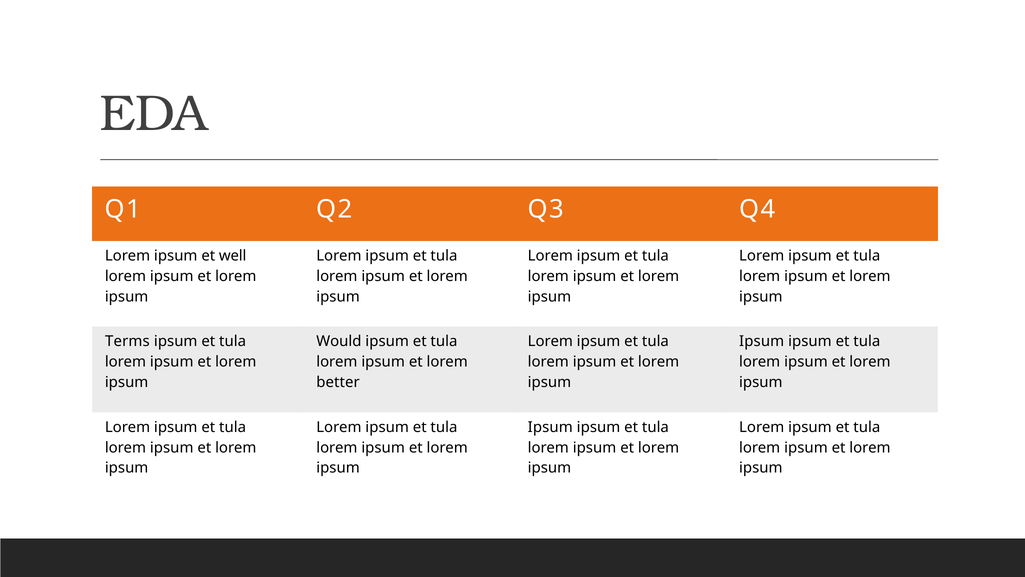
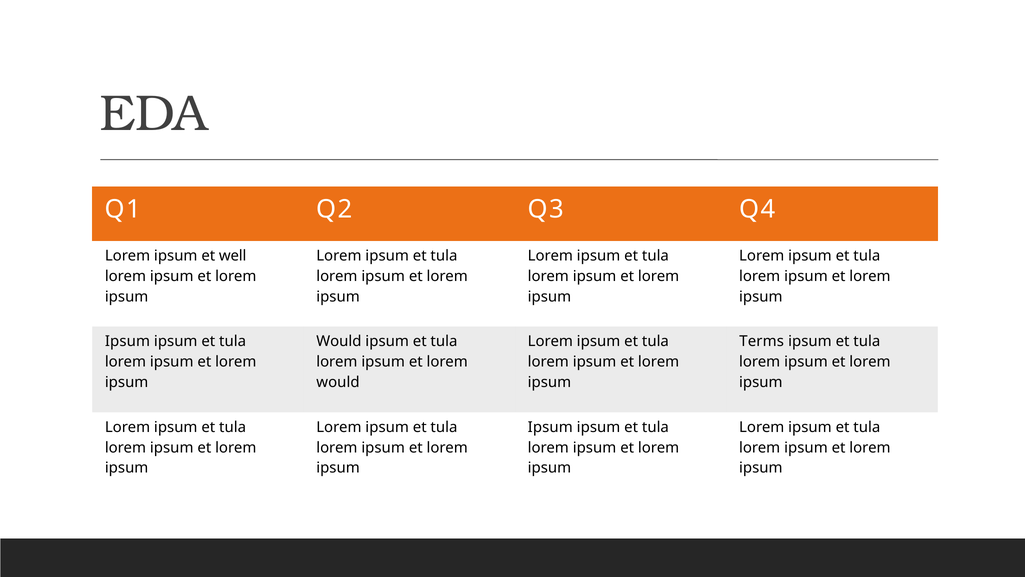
Terms: Terms -> Ipsum (127, 341)
Ipsum: Ipsum -> Terms (762, 341)
better: better -> would (338, 382)
